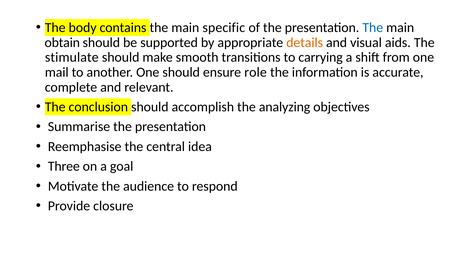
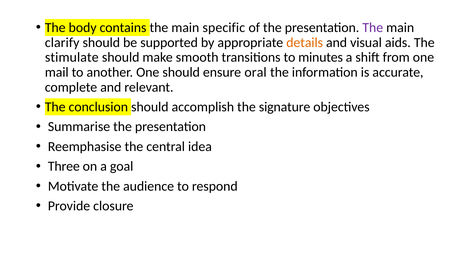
The colour: blue -> purple (373, 28)
obtain: obtain -> clarify (62, 42)
carrying: carrying -> minutes (321, 57)
role: role -> oral (256, 72)
analyzing: analyzing -> signature (285, 107)
